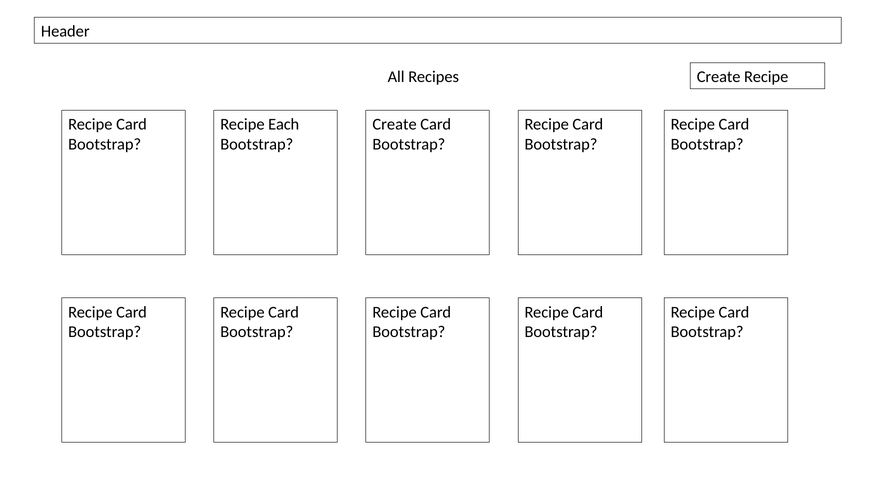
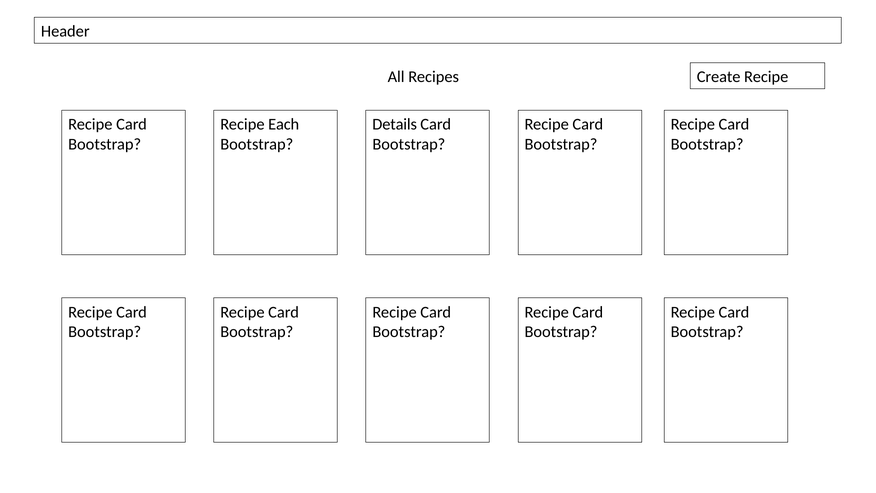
Create: Create -> Details (395, 124)
